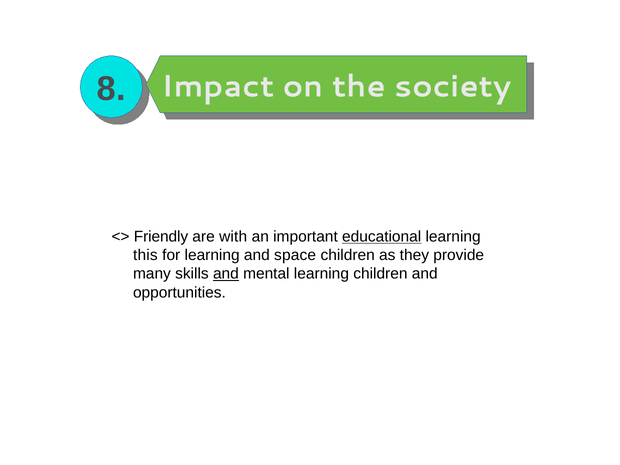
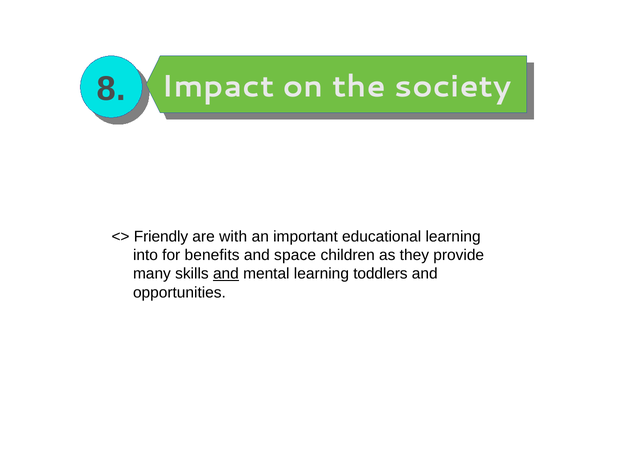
educational underline: present -> none (382, 237)
this: this -> into (145, 255)
for learning: learning -> benefits (212, 255)
learning children: children -> toddlers (380, 274)
